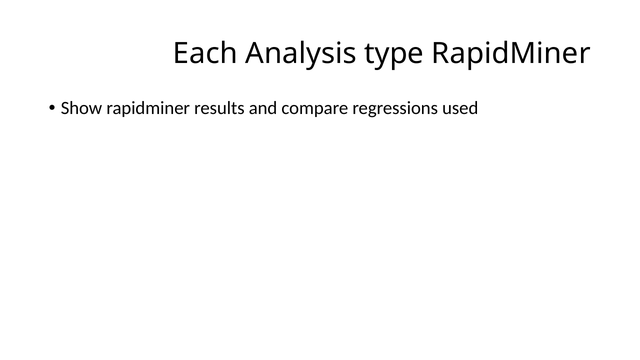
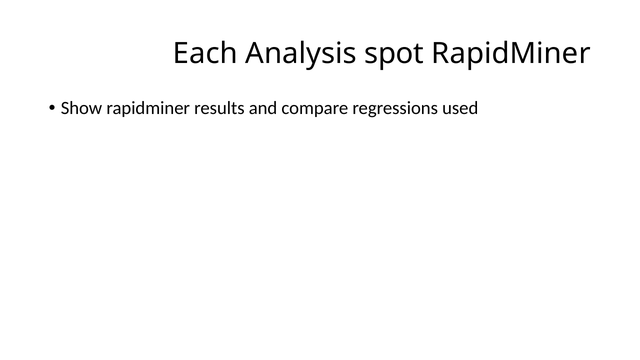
type: type -> spot (394, 54)
